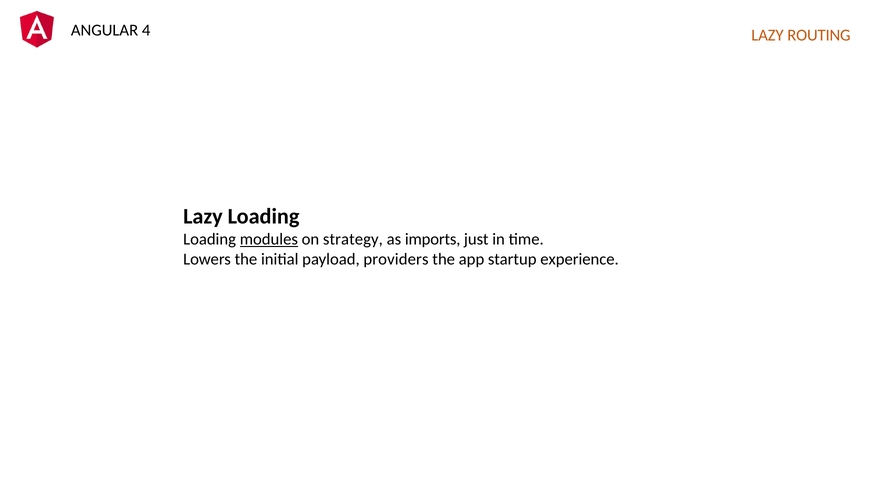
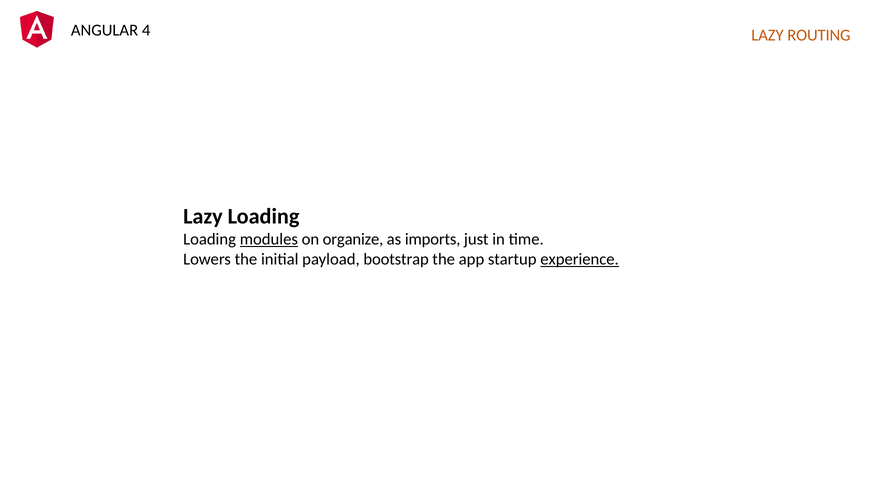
strategy: strategy -> organize (353, 239)
providers: providers -> bootstrap (396, 259)
experience underline: none -> present (580, 259)
